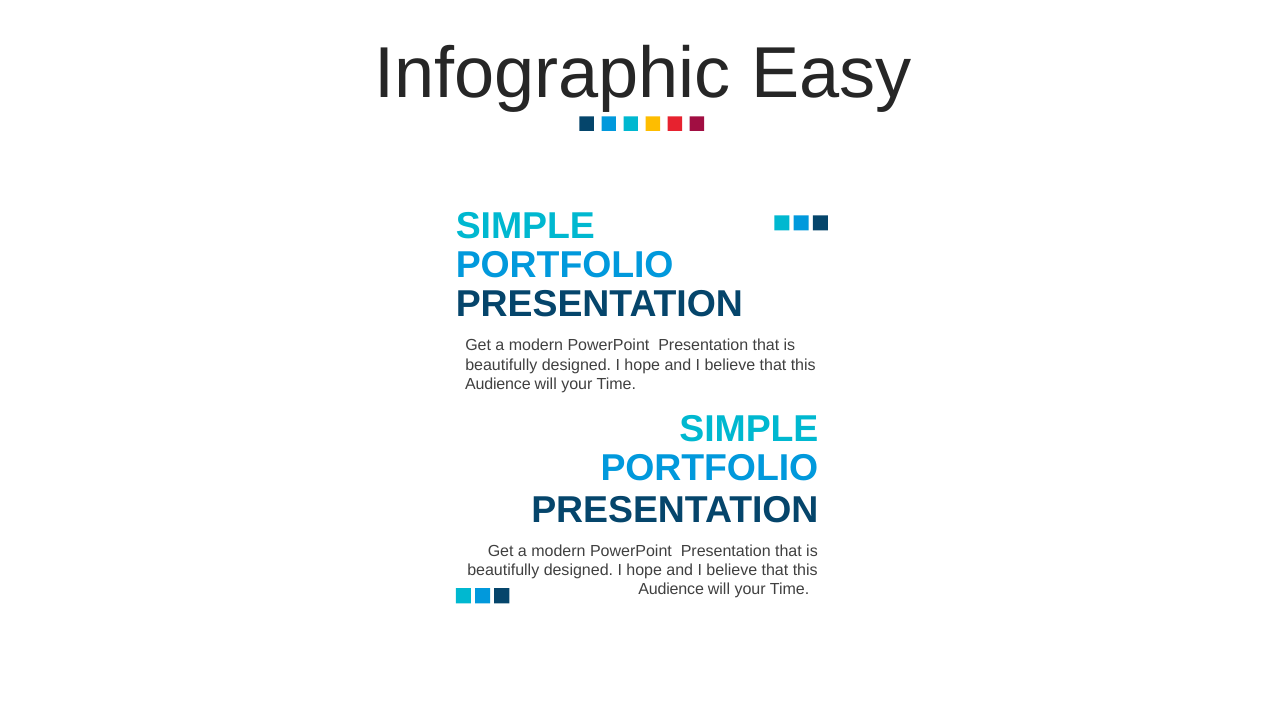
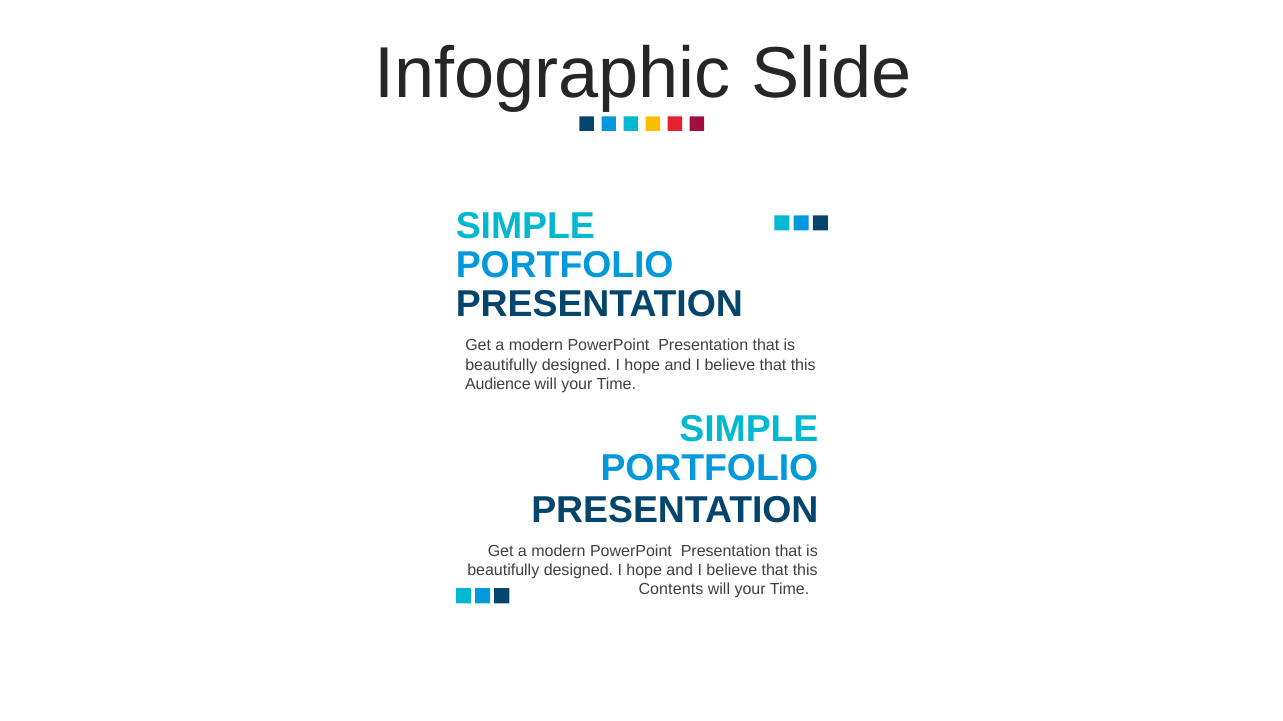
Easy: Easy -> Slide (831, 73)
Audience: Audience -> Contents (671, 590)
